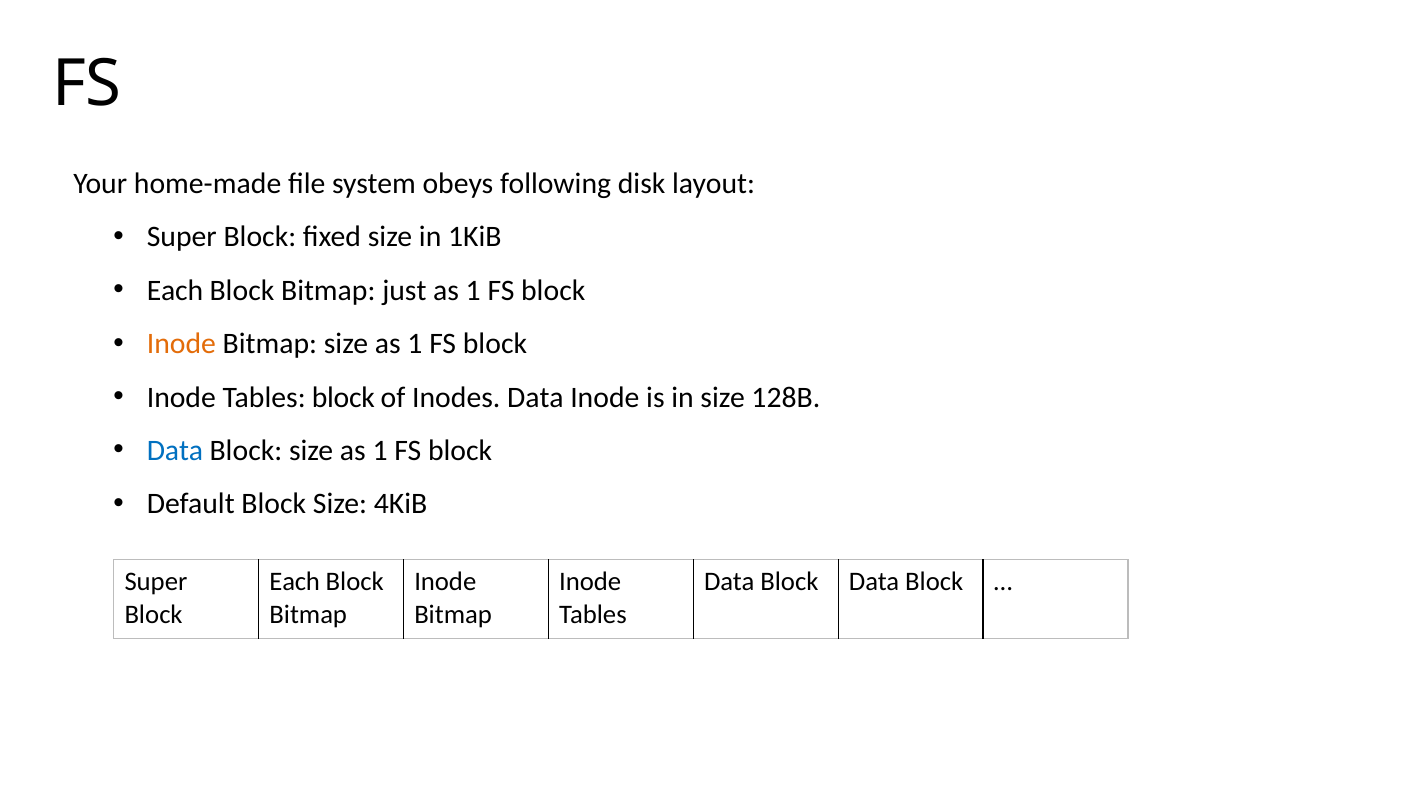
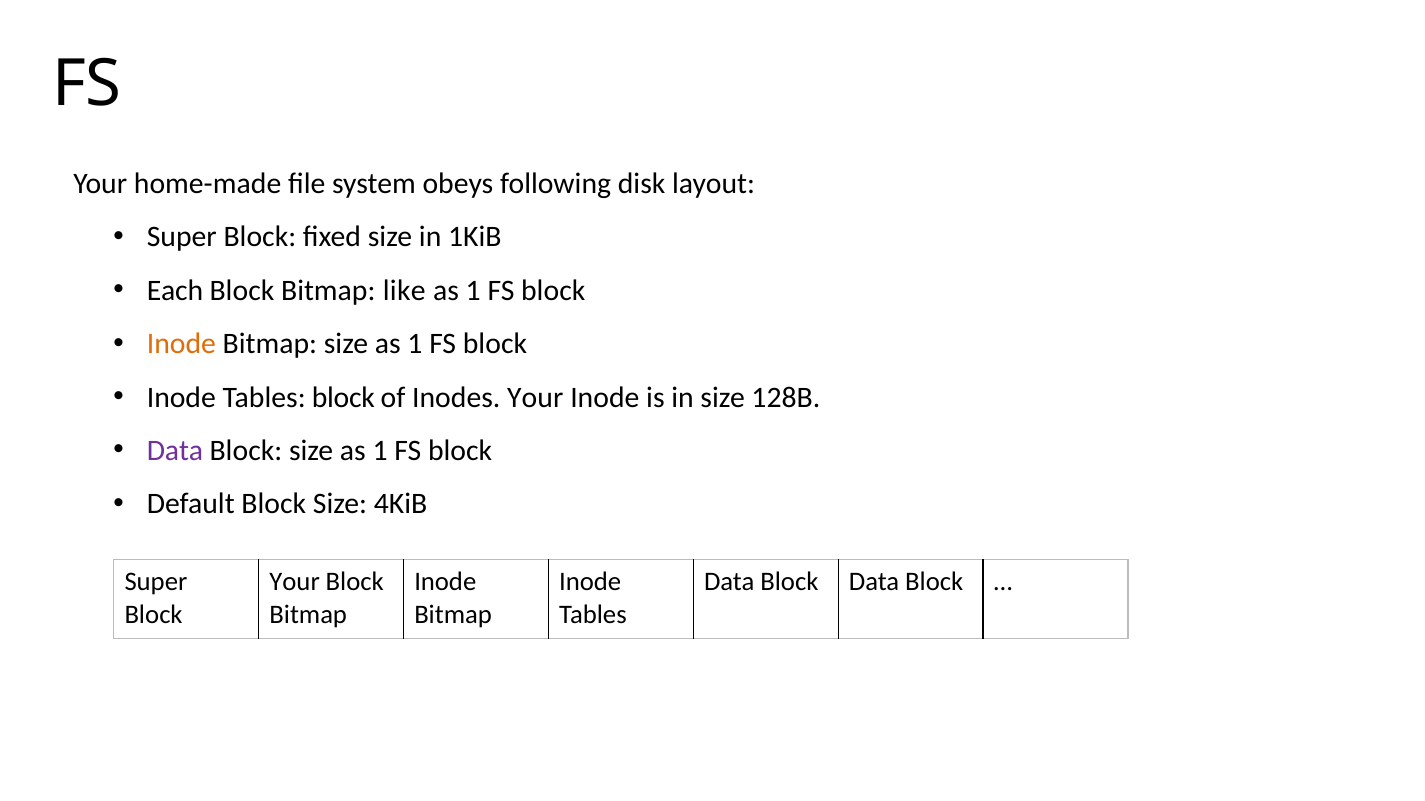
just: just -> like (404, 291)
Inodes Data: Data -> Your (535, 398)
Data colour: blue -> purple (175, 451)
Each: Each -> Your (295, 582)
